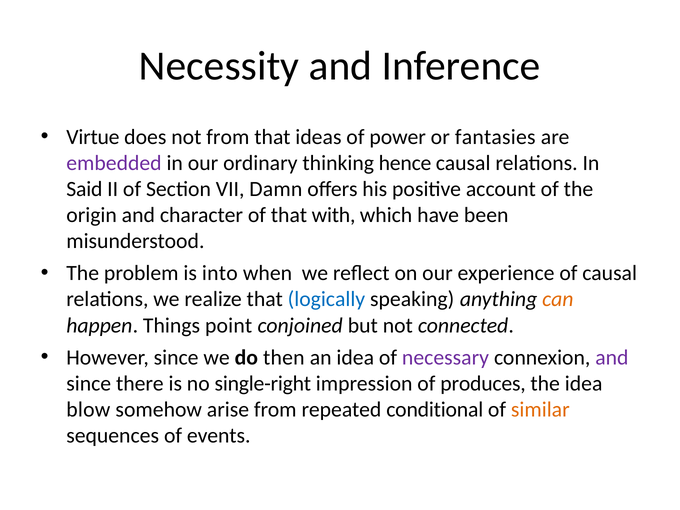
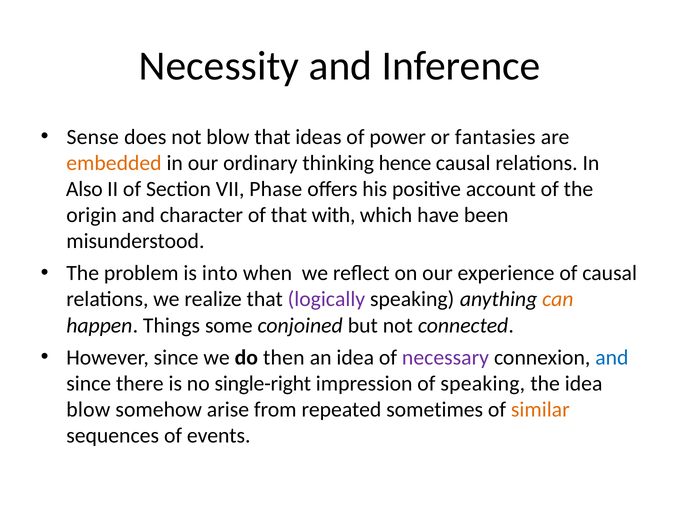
Virtue: Virtue -> Sense (93, 137)
not from: from -> blow (228, 137)
embedded colour: purple -> orange (114, 163)
Said: Said -> Also (84, 189)
Damn: Damn -> Phase (276, 189)
logically colour: blue -> purple (326, 299)
point: point -> some (229, 325)
and colour: purple -> blue (612, 357)
of produces: produces -> speaking (483, 383)
conditional: conditional -> sometimes (435, 410)
